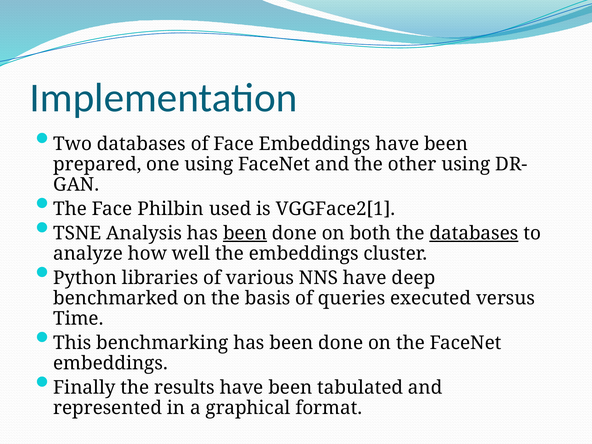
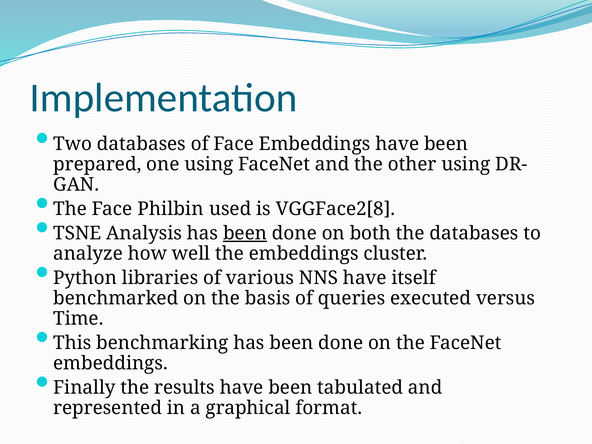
VGGFace2[1: VGGFace2[1 -> VGGFace2[8 (335, 209)
databases underline: present -> none (474, 233)
deep: deep -> itself (414, 278)
